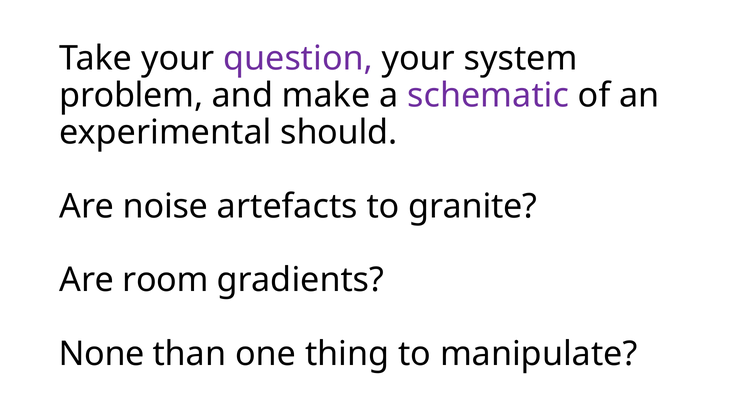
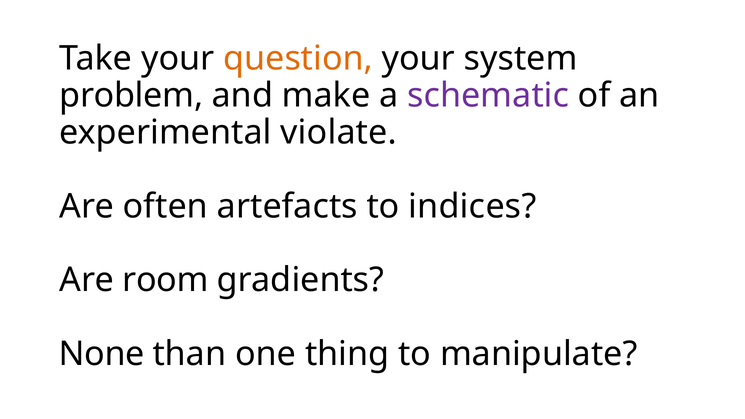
question colour: purple -> orange (298, 59)
should: should -> violate (339, 132)
noise: noise -> often (165, 206)
granite: granite -> indices (472, 206)
